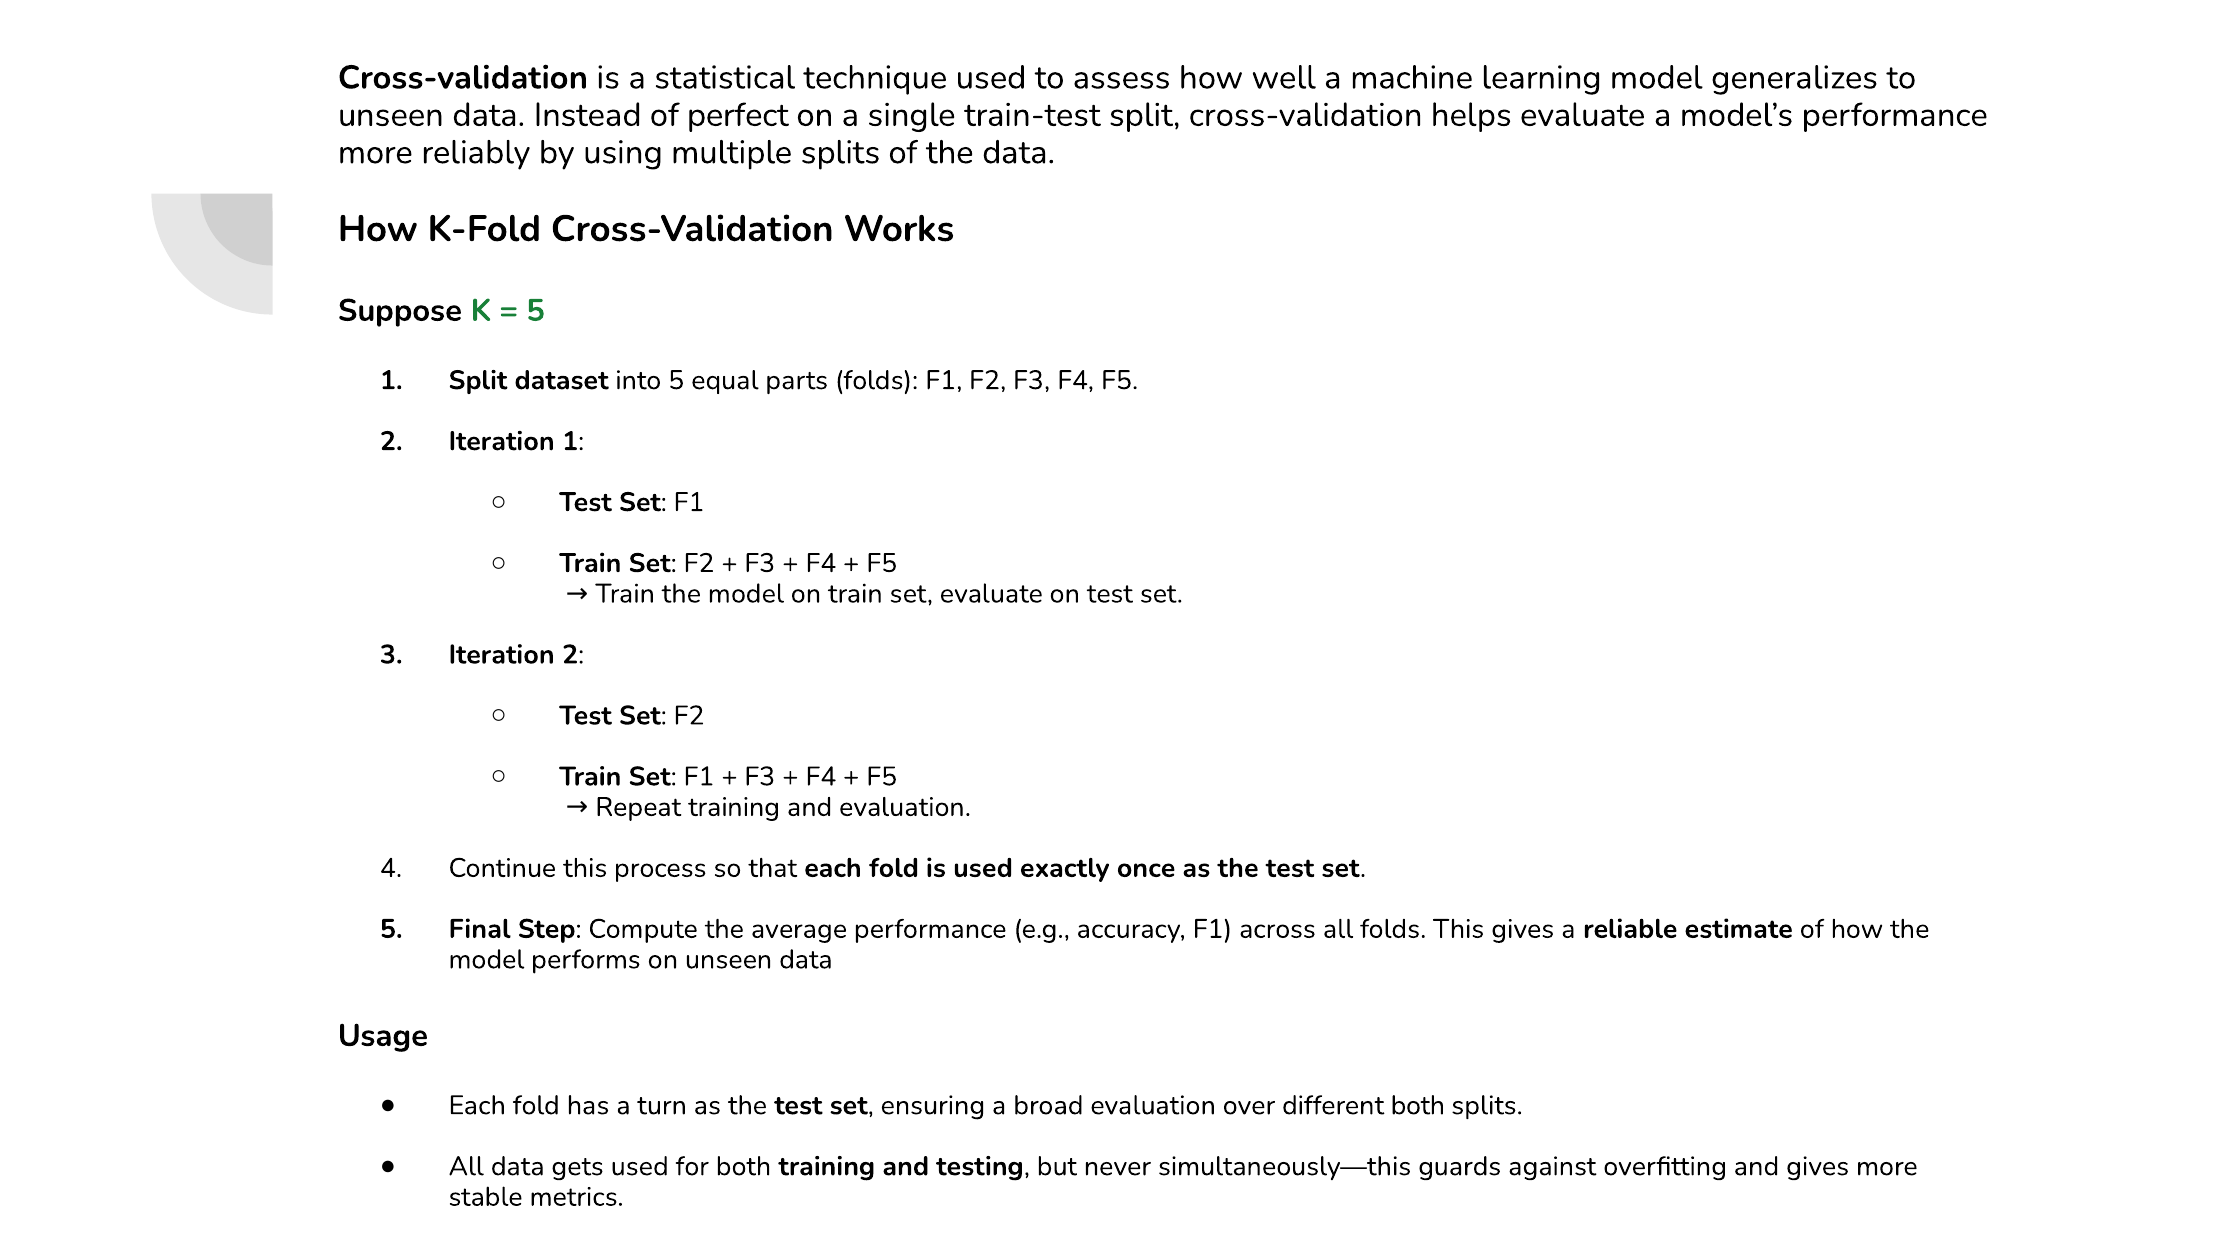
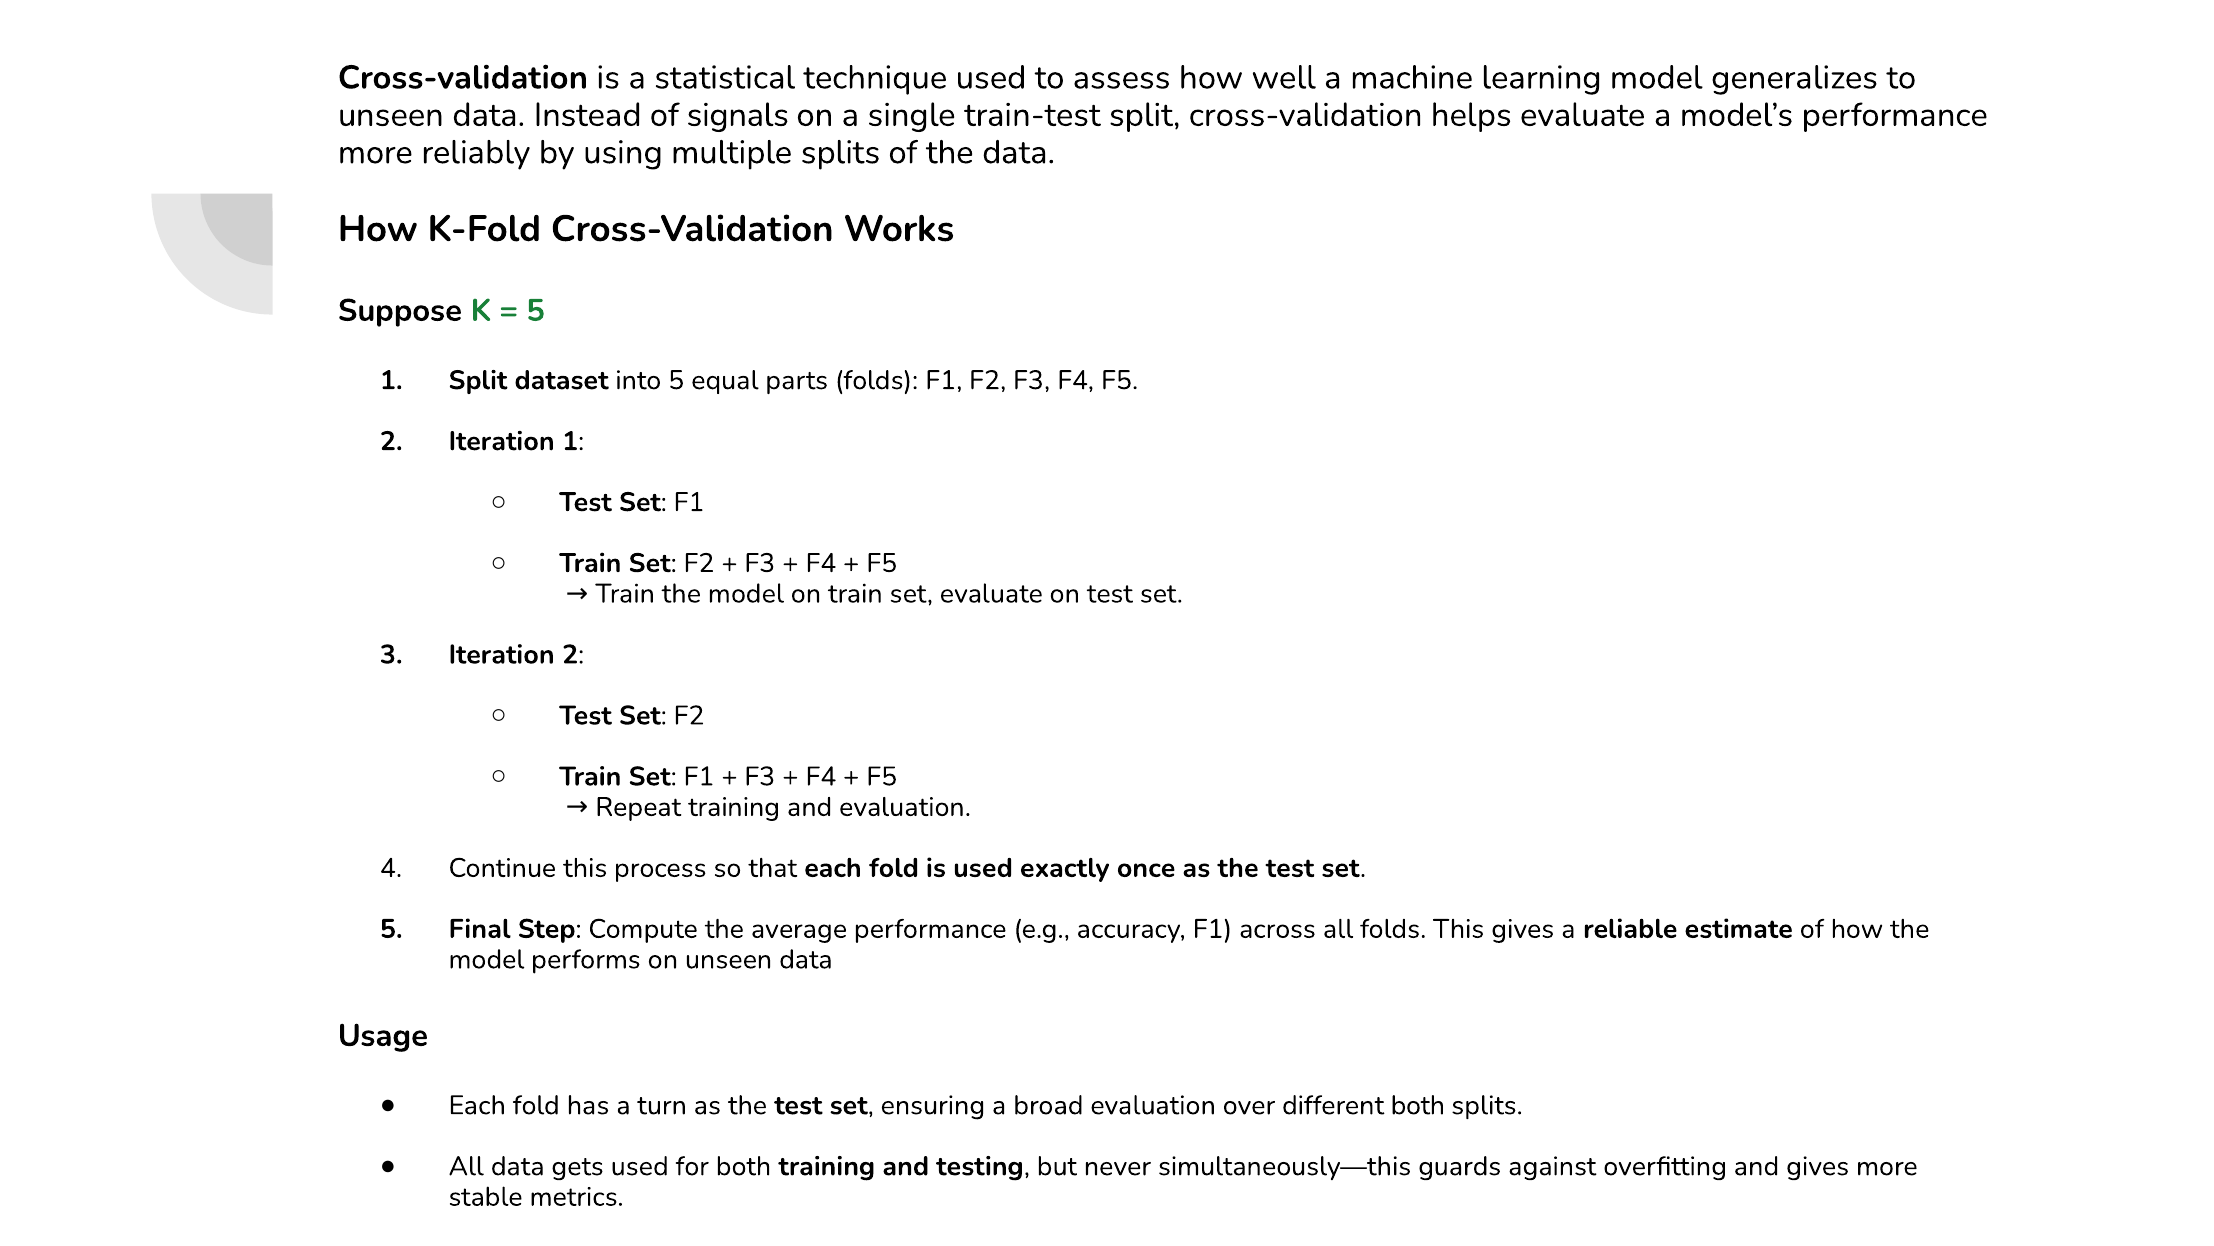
perfect: perfect -> signals (738, 115)
